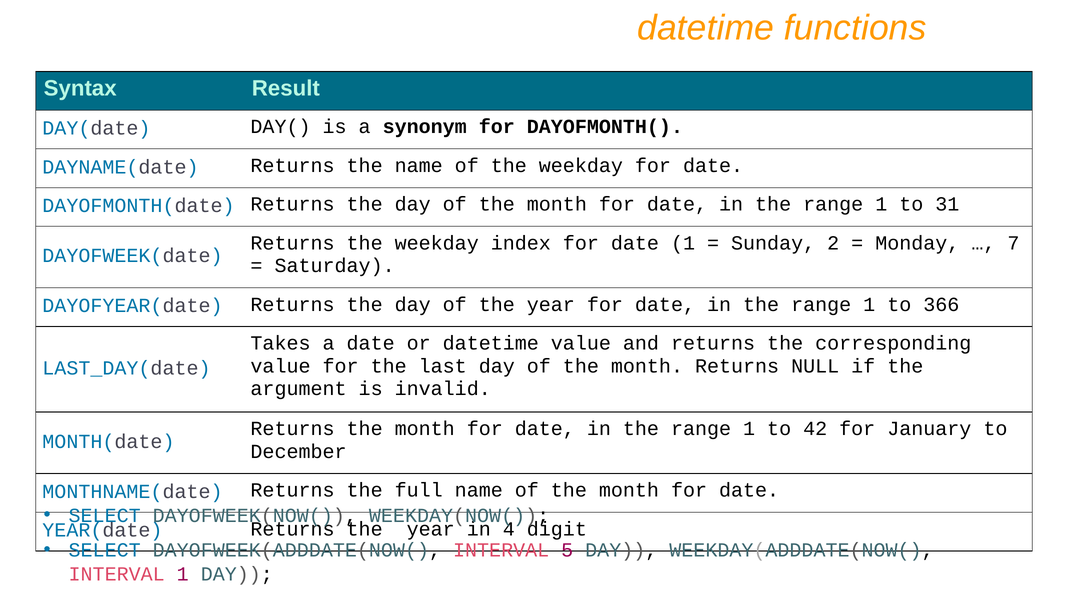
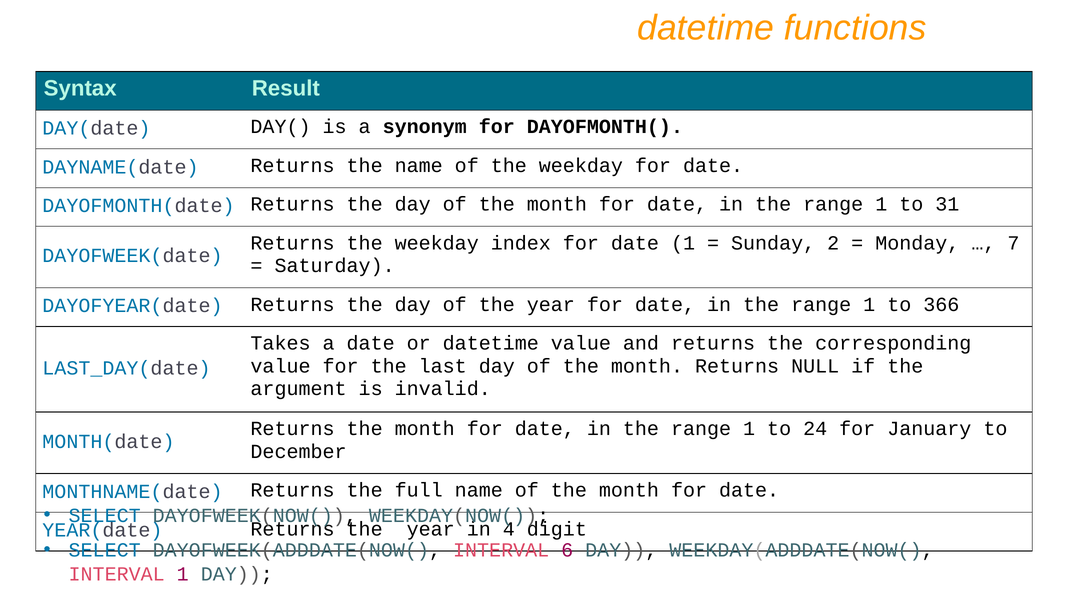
42: 42 -> 24 (815, 429)
5: 5 -> 6 (567, 550)
